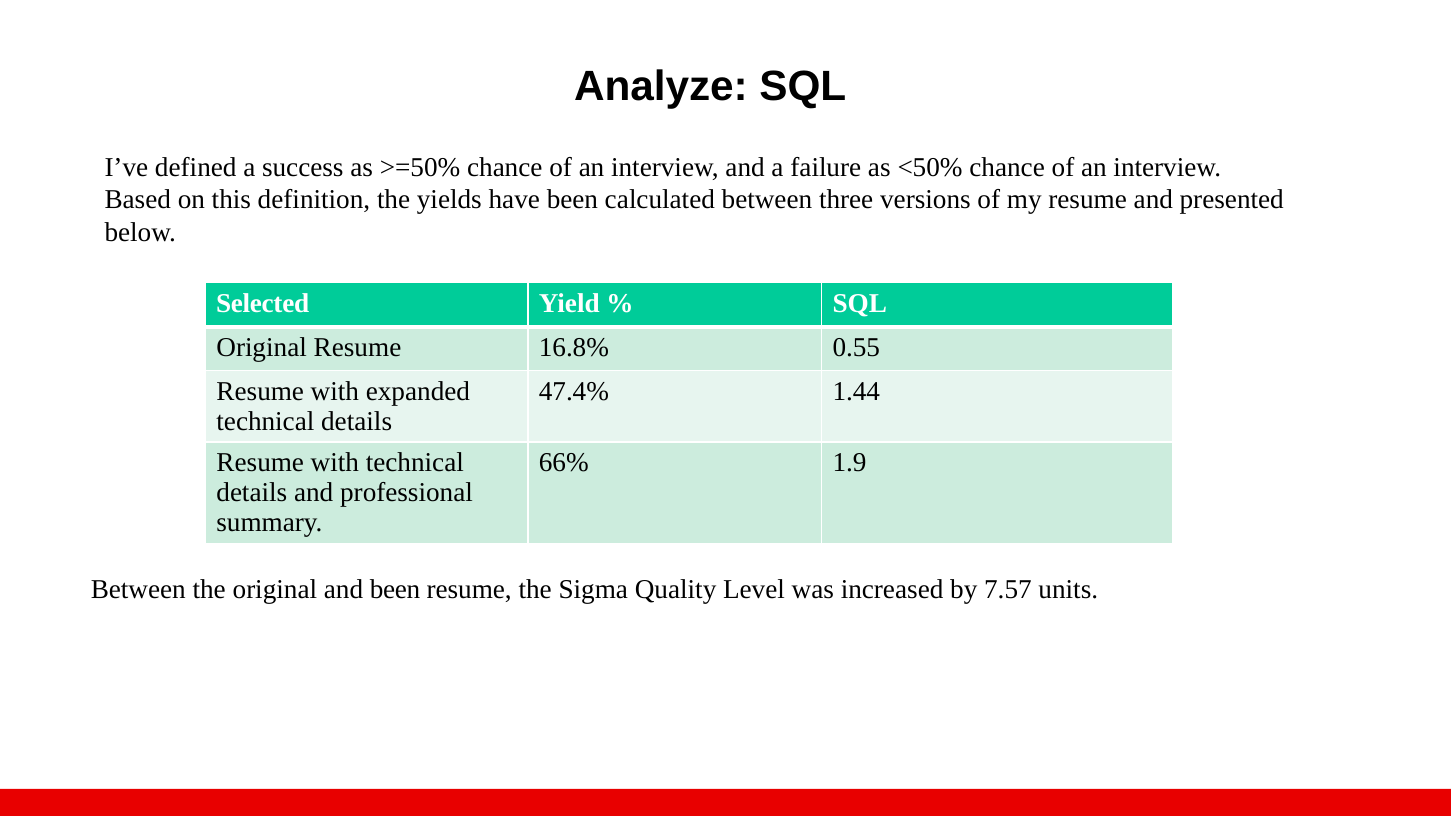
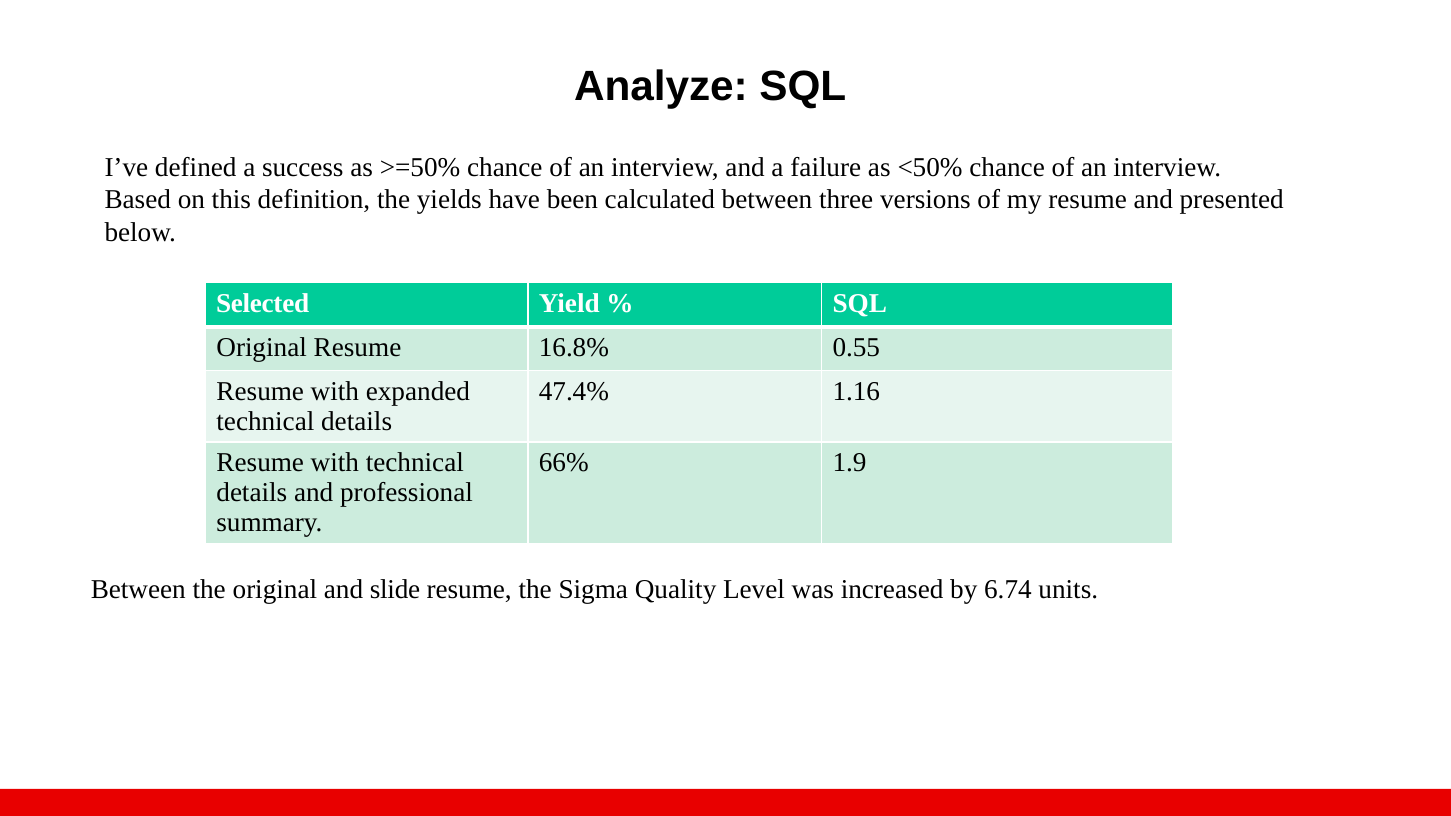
1.44: 1.44 -> 1.16 (856, 392)
and been: been -> slide (395, 590)
7.57: 7.57 -> 6.74 (1008, 590)
